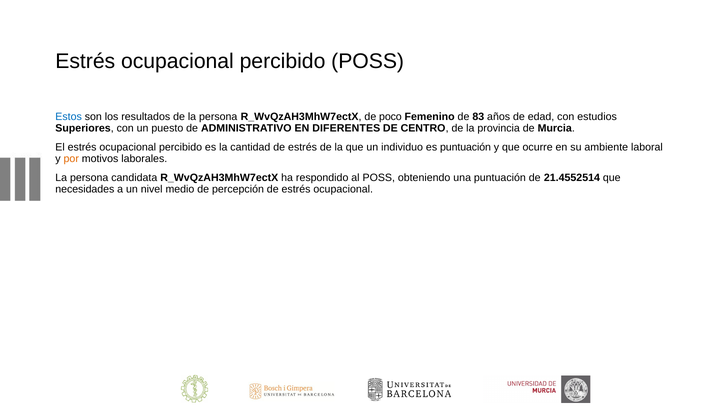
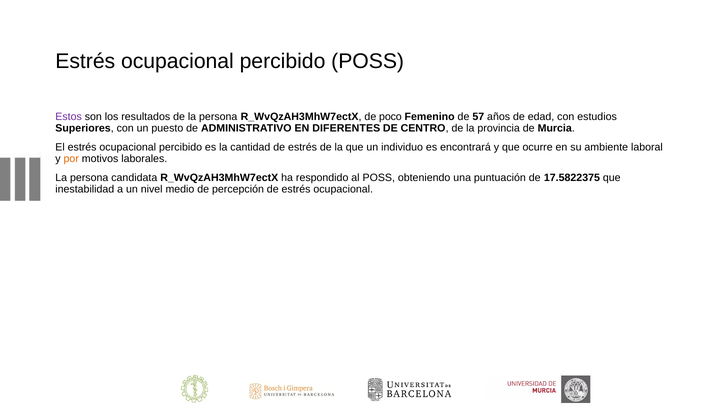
Estos colour: blue -> purple (69, 117)
83: 83 -> 57 (478, 117)
es puntuación: puntuación -> encontrará (465, 148)
21.4552514: 21.4552514 -> 17.5822375 (572, 178)
necesidades: necesidades -> inestabilidad (85, 189)
